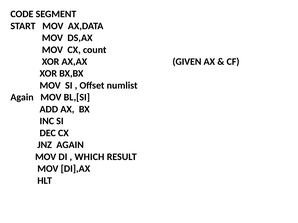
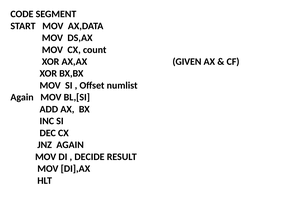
WHICH: WHICH -> DECIDE (89, 157)
